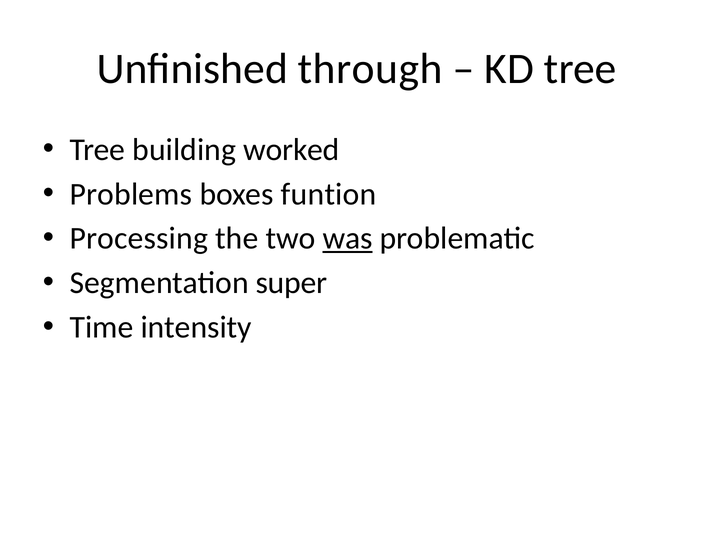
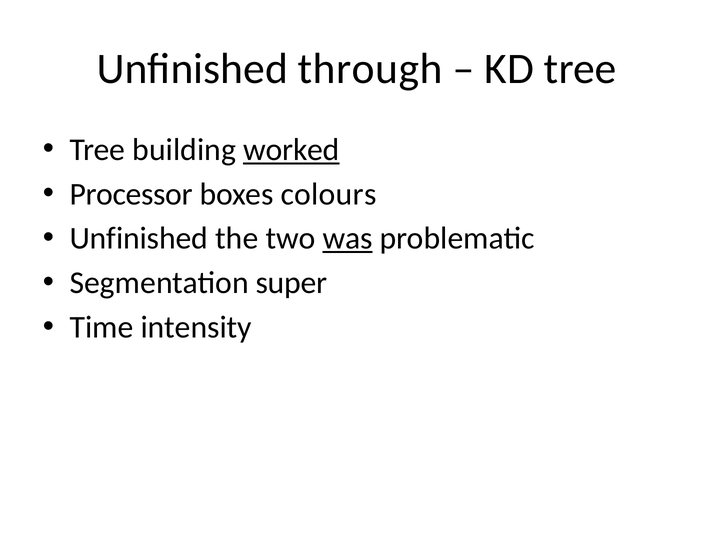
worked underline: none -> present (291, 150)
Problems: Problems -> Processor (131, 194)
funtion: funtion -> colours (329, 194)
Processing: Processing -> Unfinished (139, 239)
